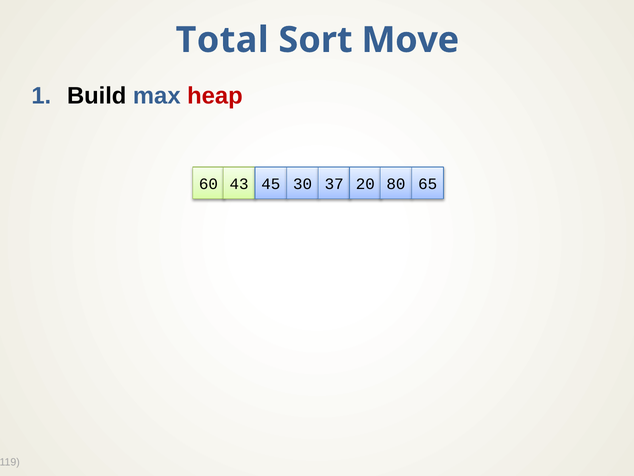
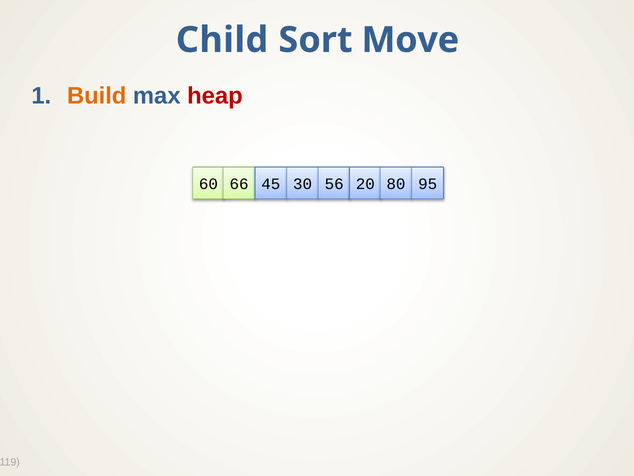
Total: Total -> Child (222, 40)
Build colour: black -> orange (97, 96)
43: 43 -> 66 (239, 184)
37: 37 -> 56 (334, 184)
65: 65 -> 95 (428, 184)
